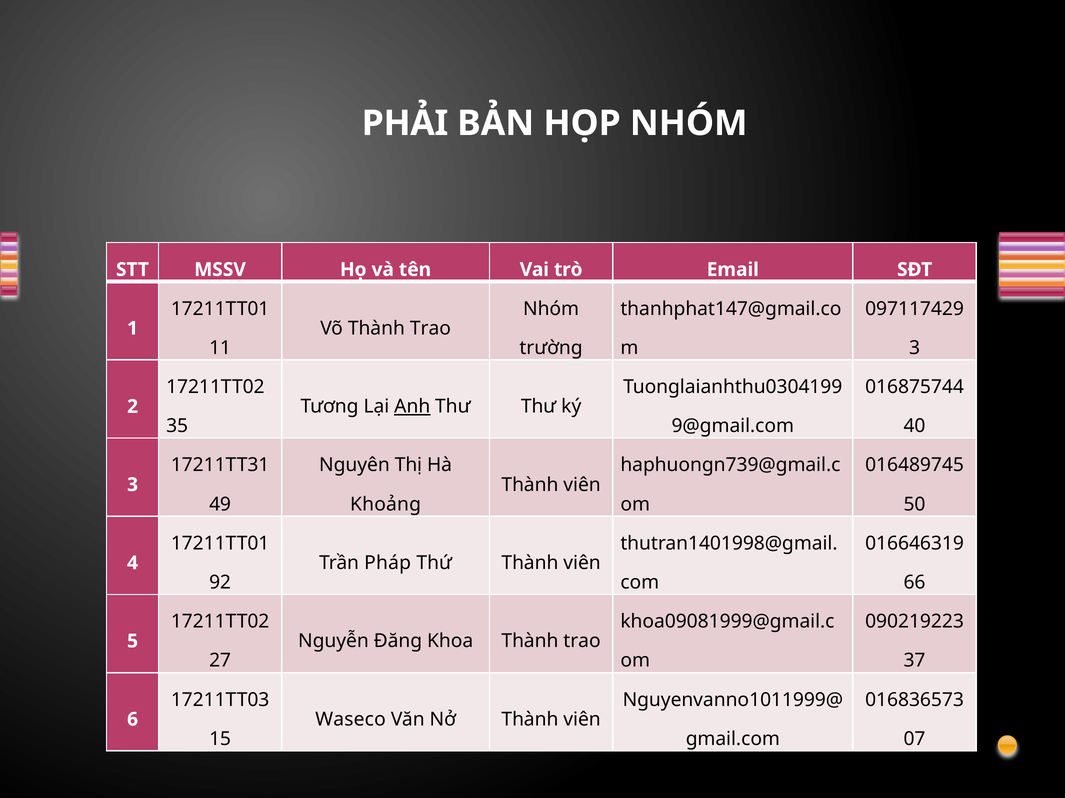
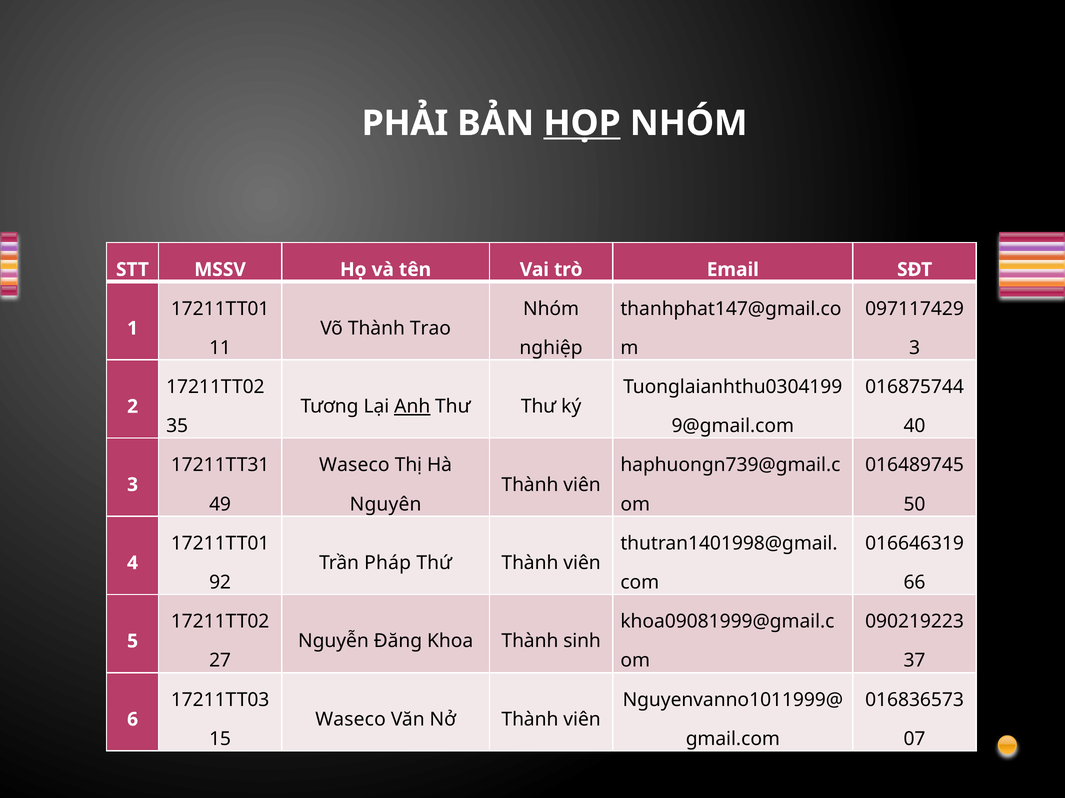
HỌP underline: none -> present (582, 123)
trường: trường -> nghiệp (551, 348)
Nguyên: Nguyên -> Waseco (354, 466)
Khoảng: Khoảng -> Nguyên (386, 505)
Khoa Thành trao: trao -> sinh (582, 642)
